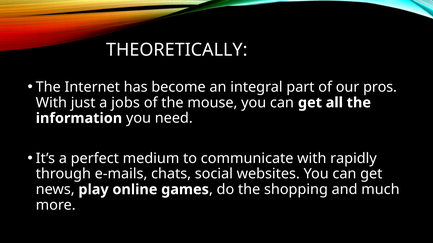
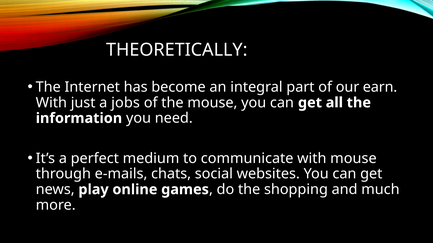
pros: pros -> earn (380, 87)
with rapidly: rapidly -> mouse (353, 159)
